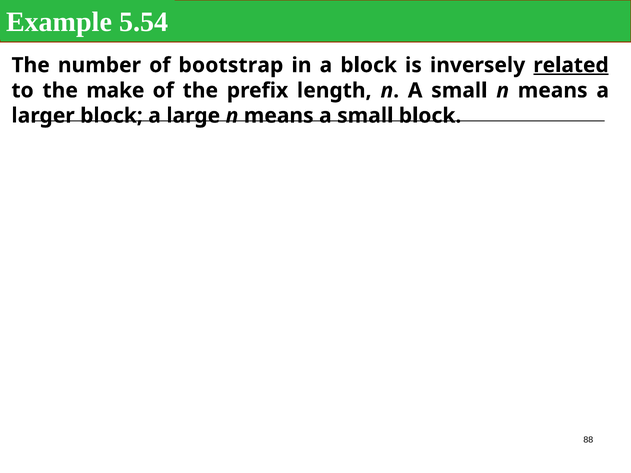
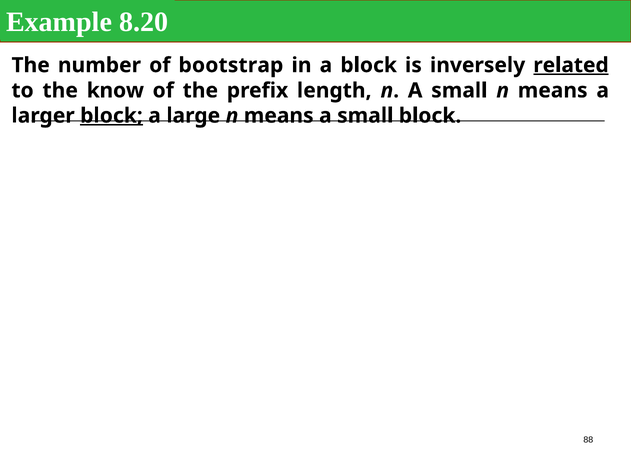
5.54: 5.54 -> 8.20 (144, 22)
make: make -> know (115, 91)
block underline: none -> present (111, 116)
